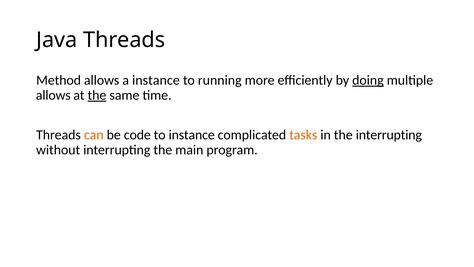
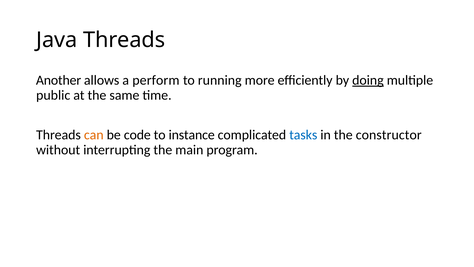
Method: Method -> Another (59, 80)
a instance: instance -> perform (156, 80)
allows: allows -> public (53, 95)
the underline: present -> none (97, 95)
tasks colour: orange -> blue (303, 135)
the interrupting: interrupting -> constructor (389, 135)
